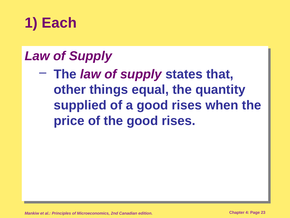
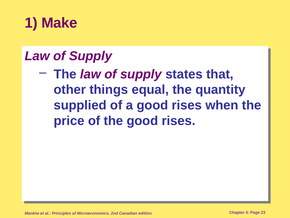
Each: Each -> Make (59, 23)
